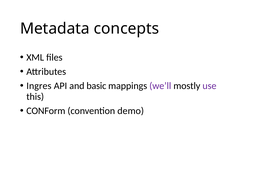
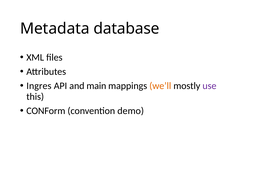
concepts: concepts -> database (126, 28)
basic: basic -> main (96, 86)
we’ll colour: purple -> orange (160, 86)
